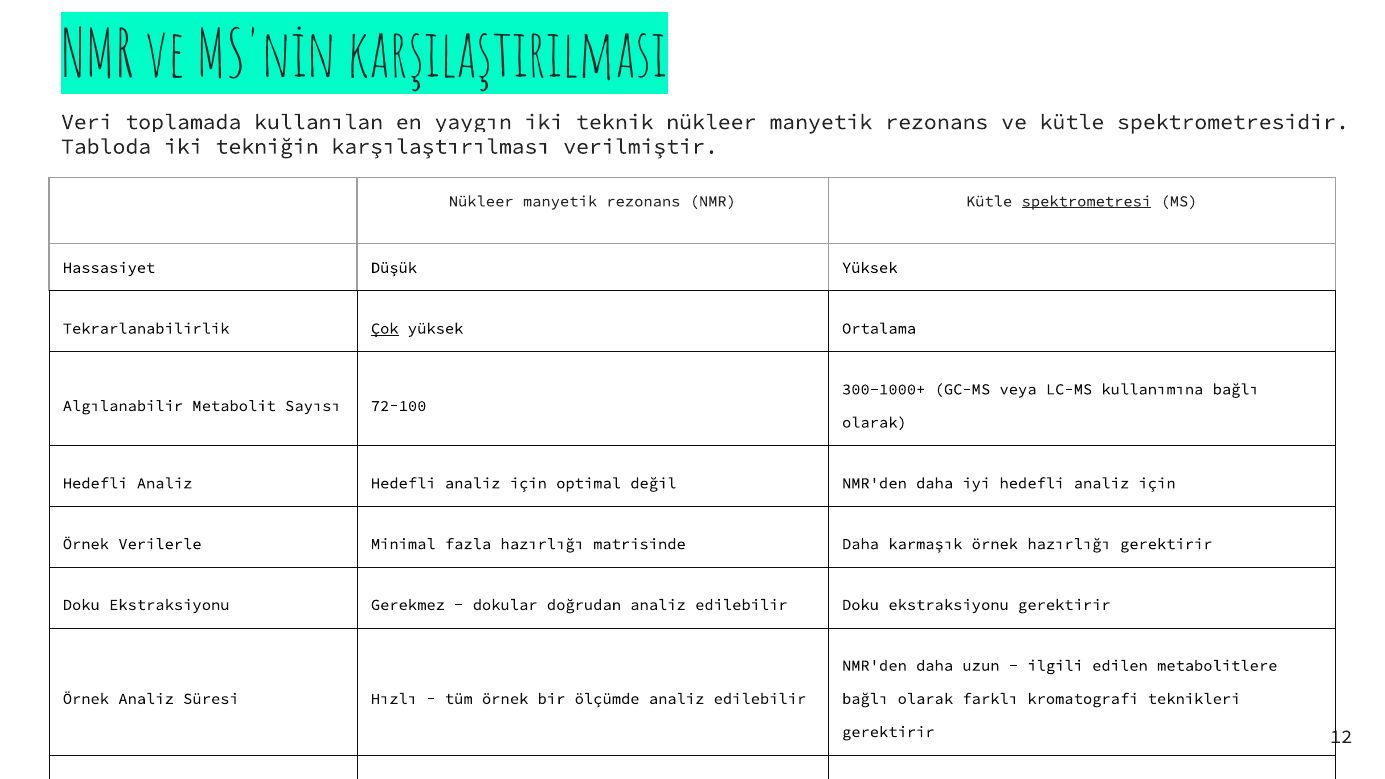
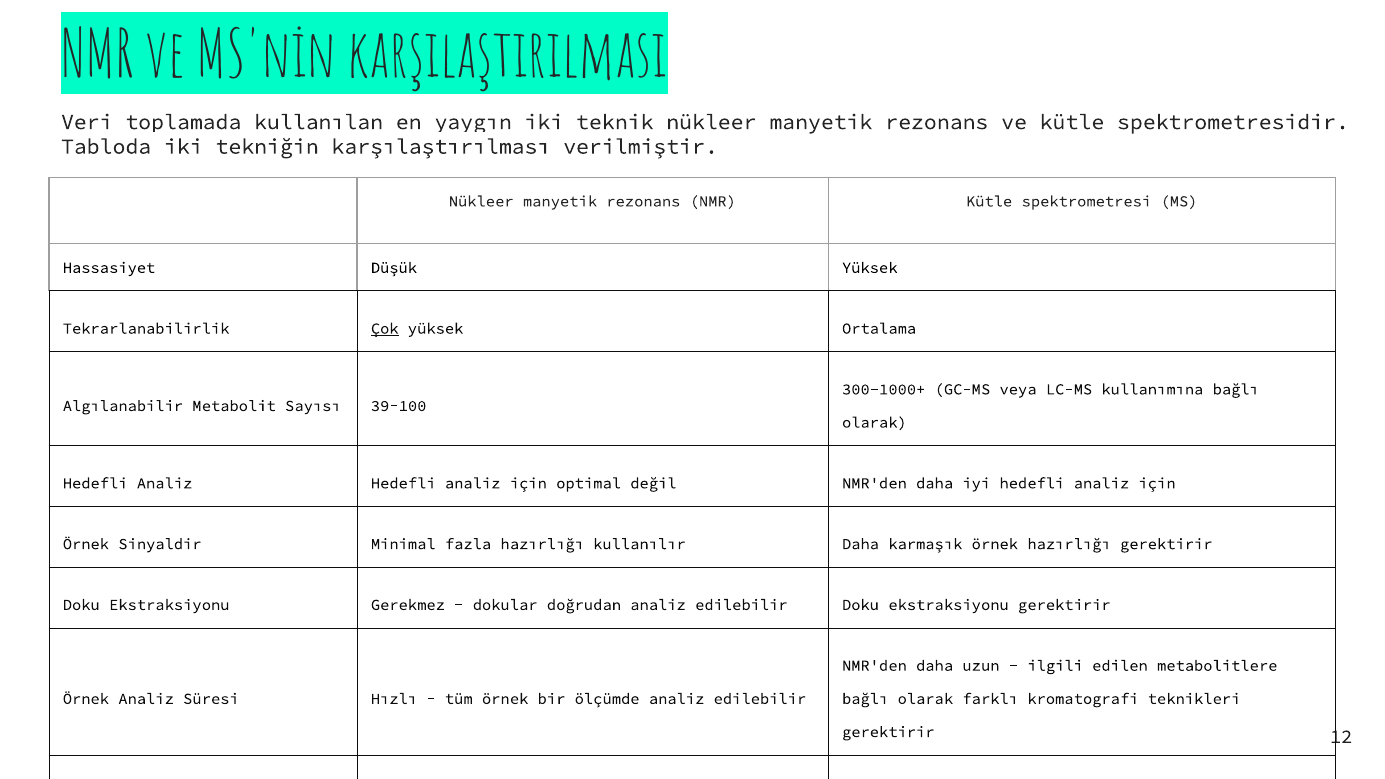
spektrometresi underline: present -> none (1086, 201)
72-100: 72-100 -> 39-100 (399, 406)
Verilerle: Verilerle -> Sinyaldir (160, 544)
matrisinde: matrisinde -> kullanılır (639, 544)
